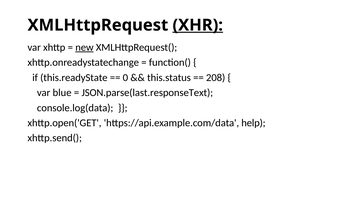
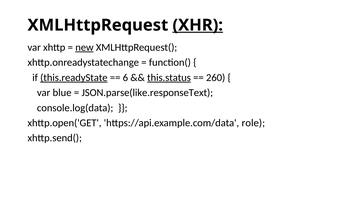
this.readyState underline: none -> present (74, 78)
0: 0 -> 6 (125, 78)
this.status underline: none -> present (169, 78)
208: 208 -> 260 (216, 78)
JSON.parse(last.responseText: JSON.parse(last.responseText -> JSON.parse(like.responseText (147, 93)
help: help -> role (253, 123)
